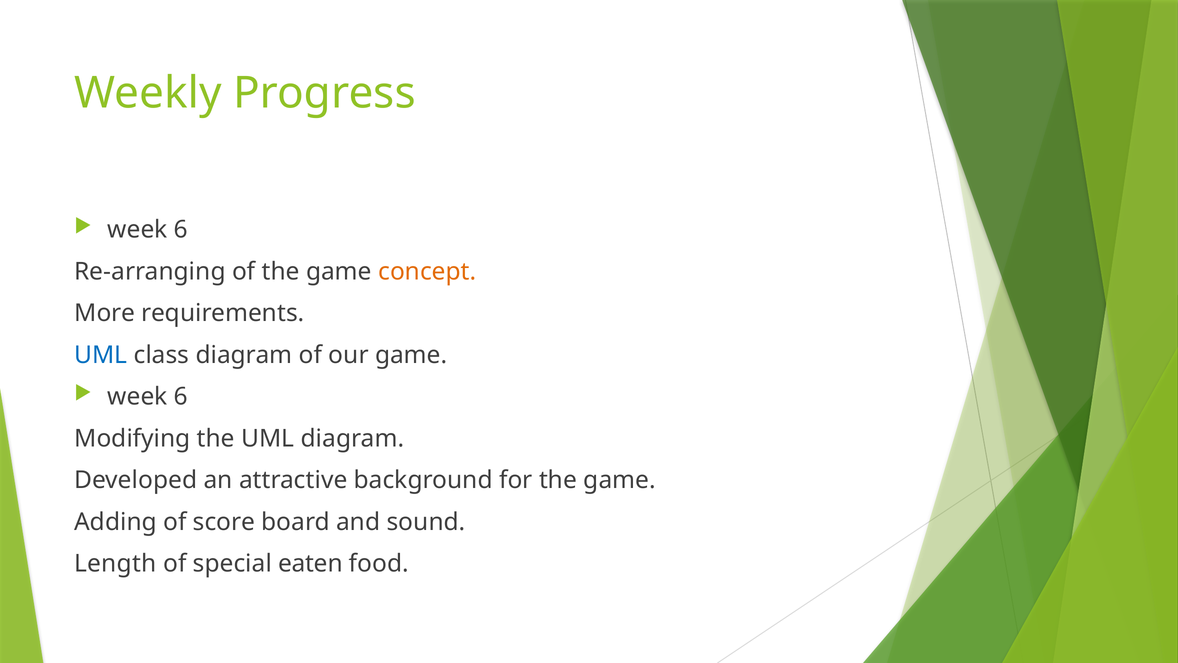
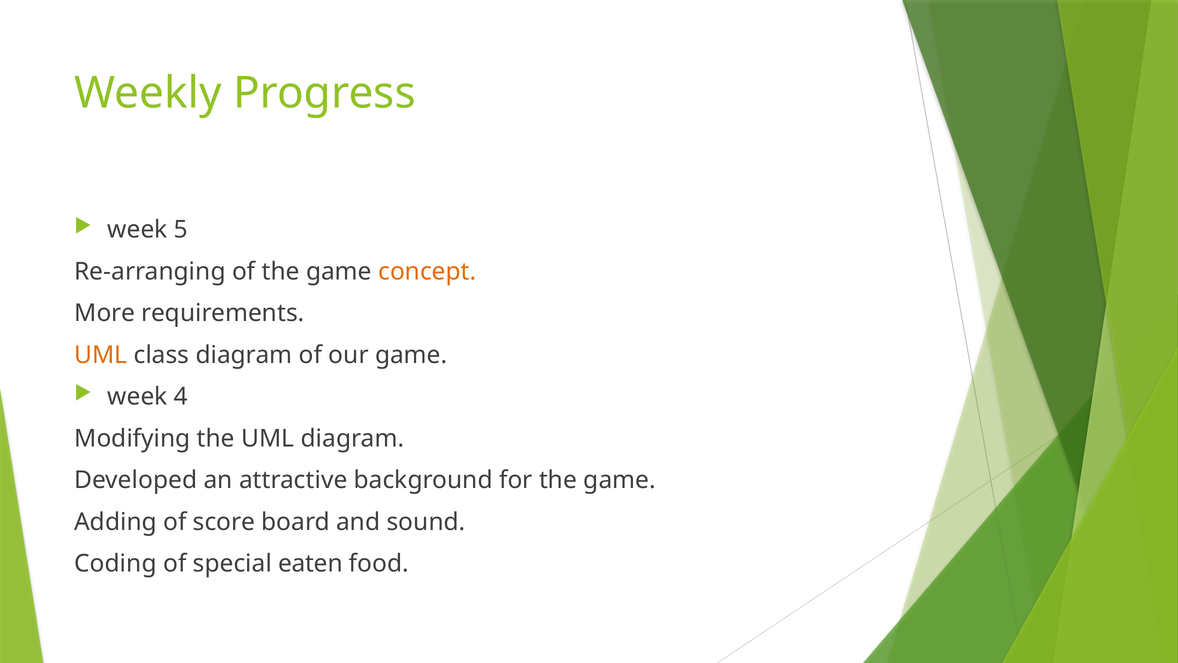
6: 6 -> 5 (181, 230)
UML colour: blue -> orange (101, 355)
6: 6 -> 4 (181, 397)
Length: Length -> Coding (115, 564)
